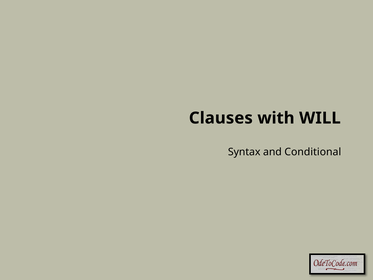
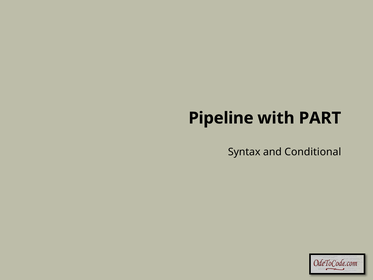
Clauses: Clauses -> Pipeline (221, 118)
WILL: WILL -> PART (320, 118)
